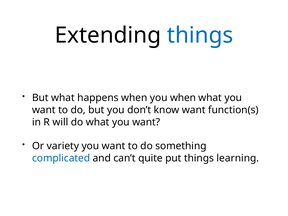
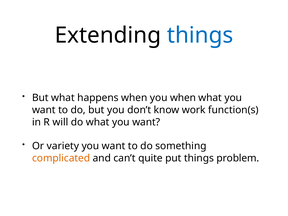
know want: want -> work (194, 110)
complicated colour: blue -> orange (61, 158)
learning: learning -> problem (238, 158)
